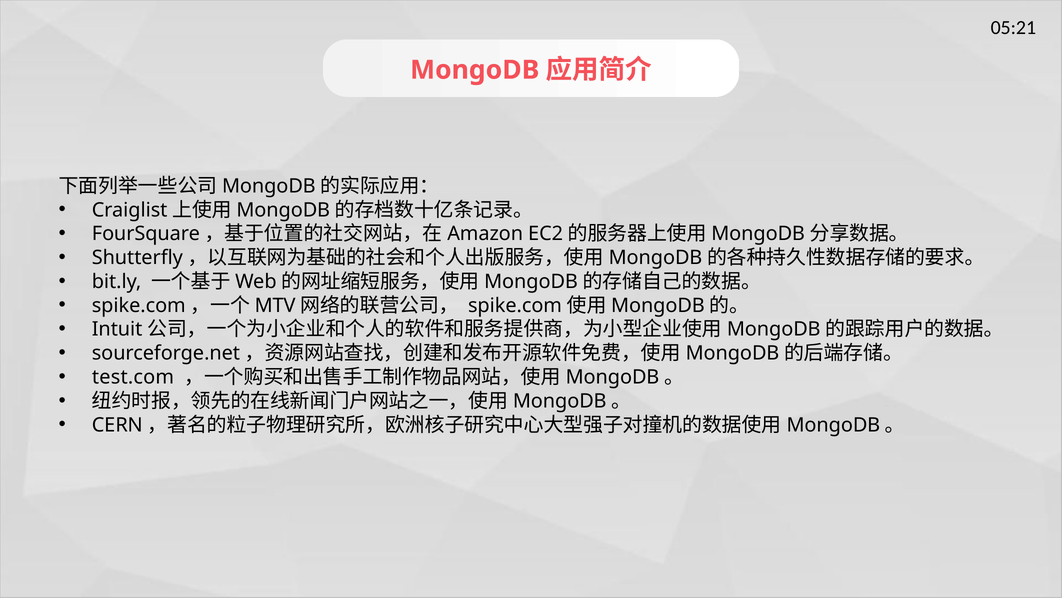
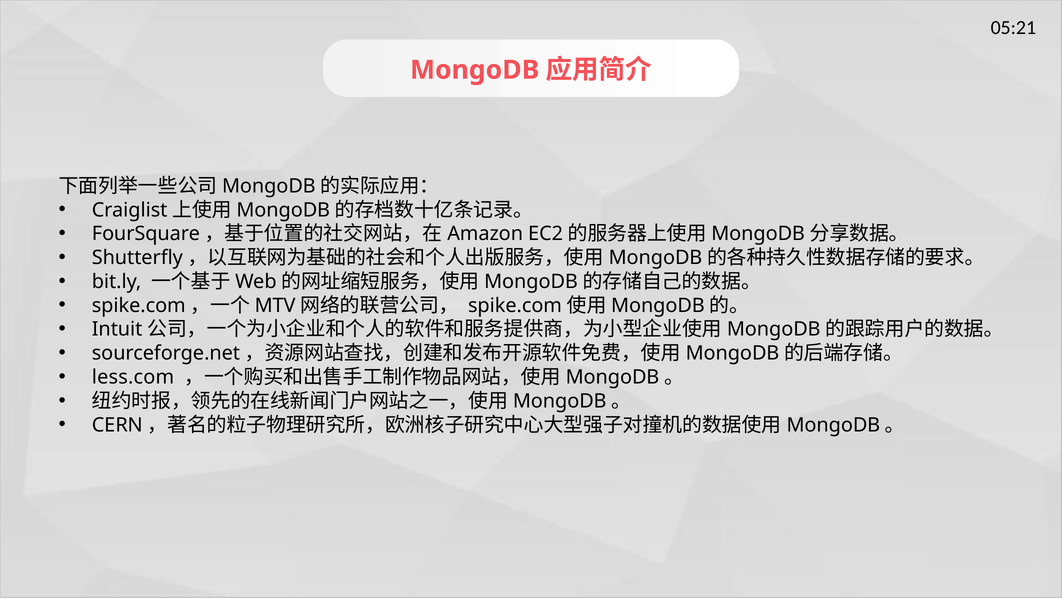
test.com: test.com -> less.com (133, 377)
